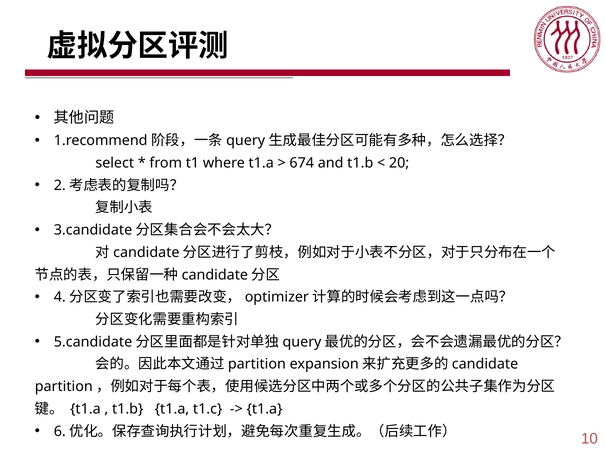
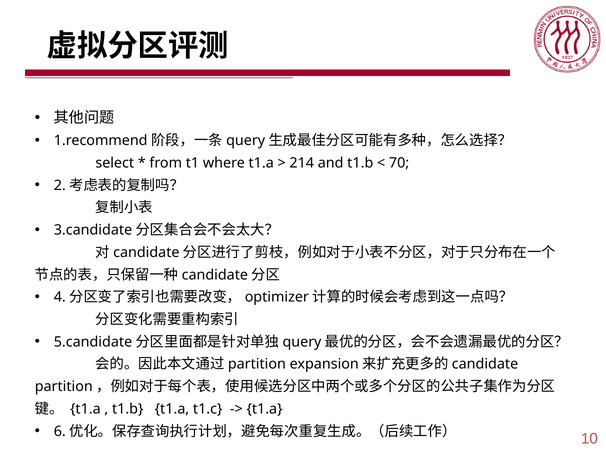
674: 674 -> 214 (302, 163)
20: 20 -> 70 (399, 163)
